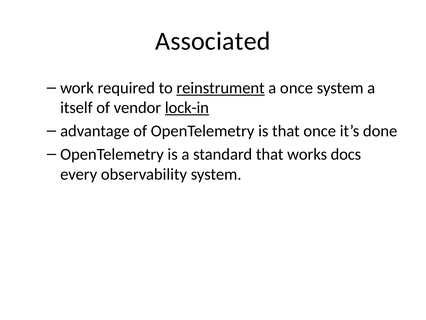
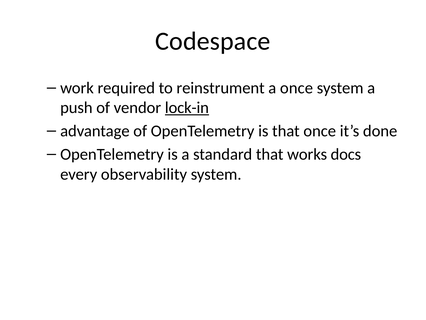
Associated: Associated -> Codespace (213, 41)
reinstrument underline: present -> none (221, 88)
itself: itself -> push (76, 108)
